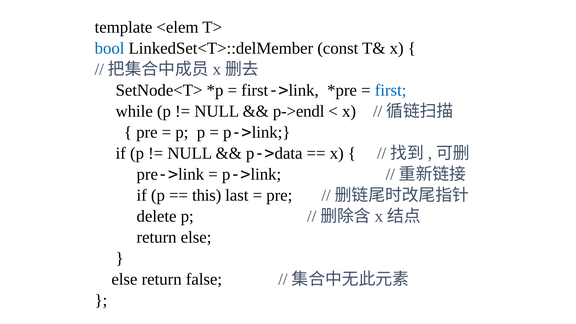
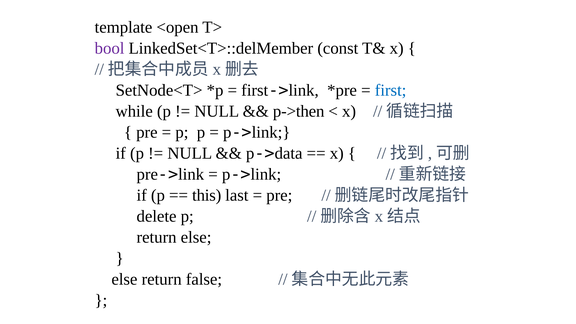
<elem: <elem -> <open (178, 27)
bool colour: blue -> purple (110, 48)
p->endl: p->endl -> p->then (299, 111)
